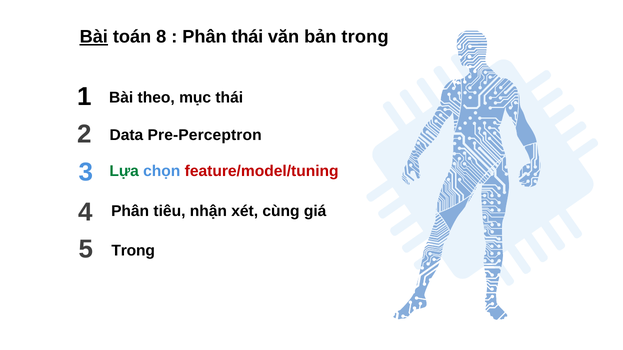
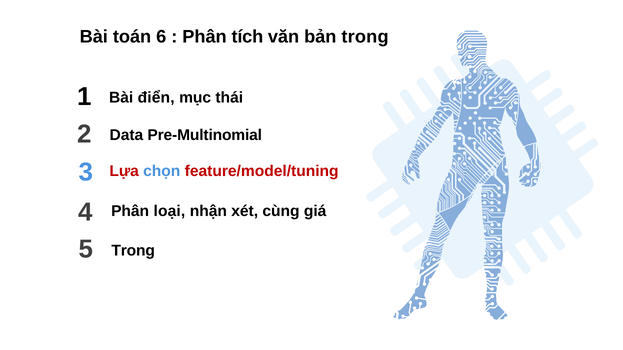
Bài underline: present -> none (94, 37)
8: 8 -> 6 (161, 37)
Phân thái: thái -> tích (247, 37)
theo: theo -> điển (156, 98)
Pre-Perceptron: Pre-Perceptron -> Pre-Multinomial (205, 135)
Lựa colour: green -> red (124, 172)
tiêu: tiêu -> loại (169, 212)
